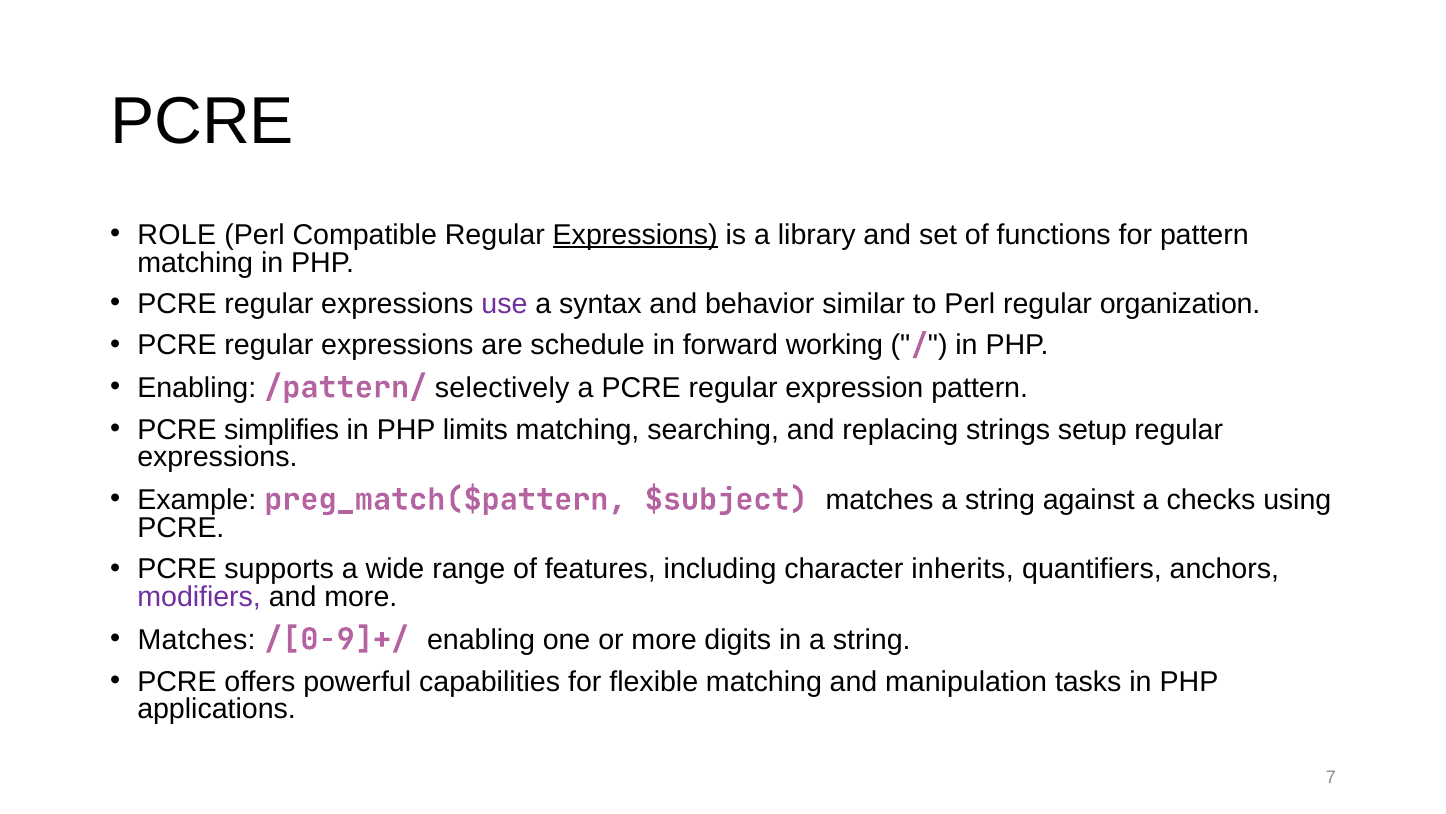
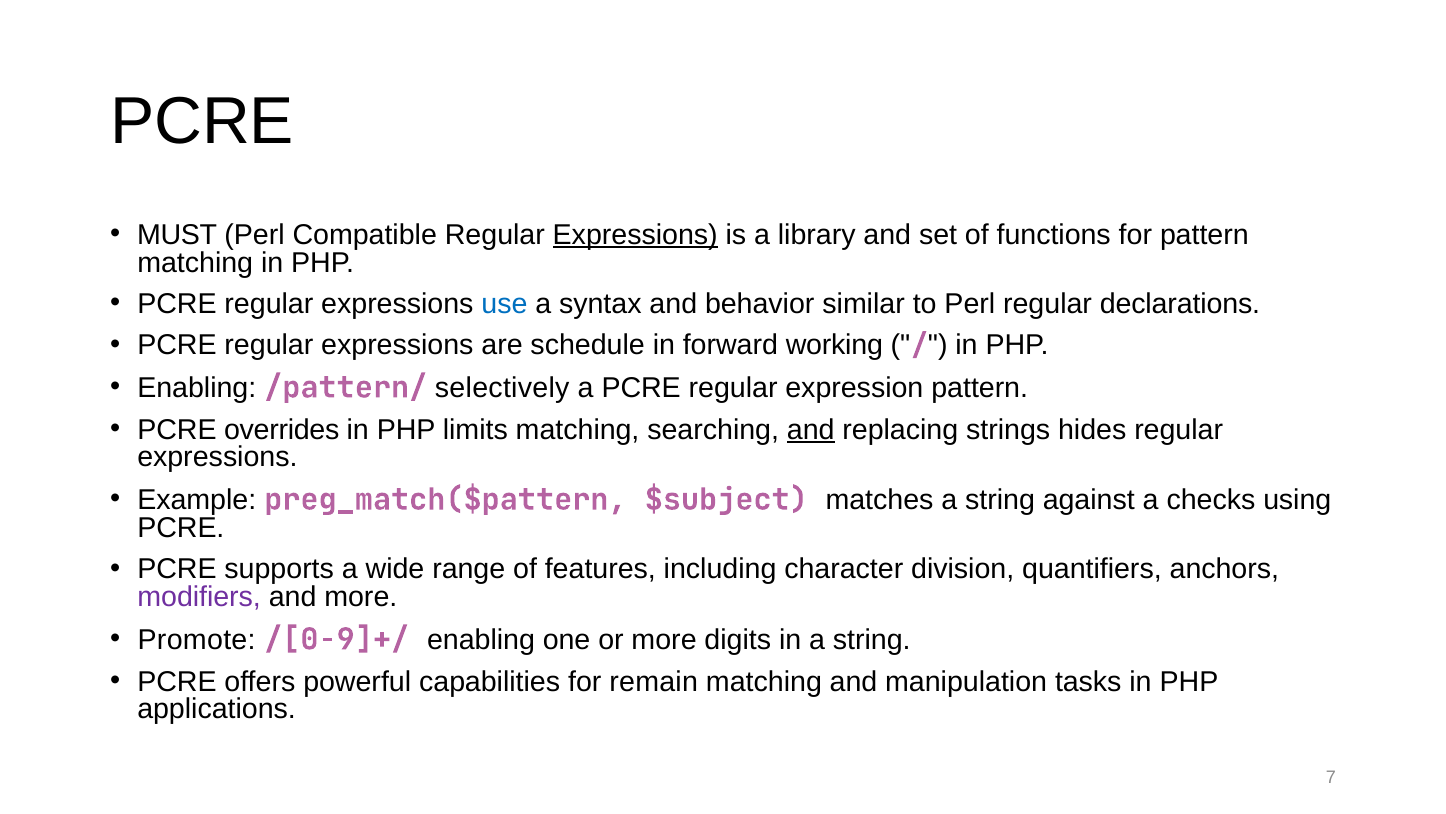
ROLE: ROLE -> MUST (177, 235)
use colour: purple -> blue (504, 304)
organization: organization -> declarations (1180, 304)
simplifies: simplifies -> overrides (282, 429)
and underline: none -> present (811, 429)
setup: setup -> hides (1092, 429)
inherits: inherits -> division (963, 569)
Matches: Matches -> Promote (197, 639)
flexible: flexible -> remain (654, 681)
